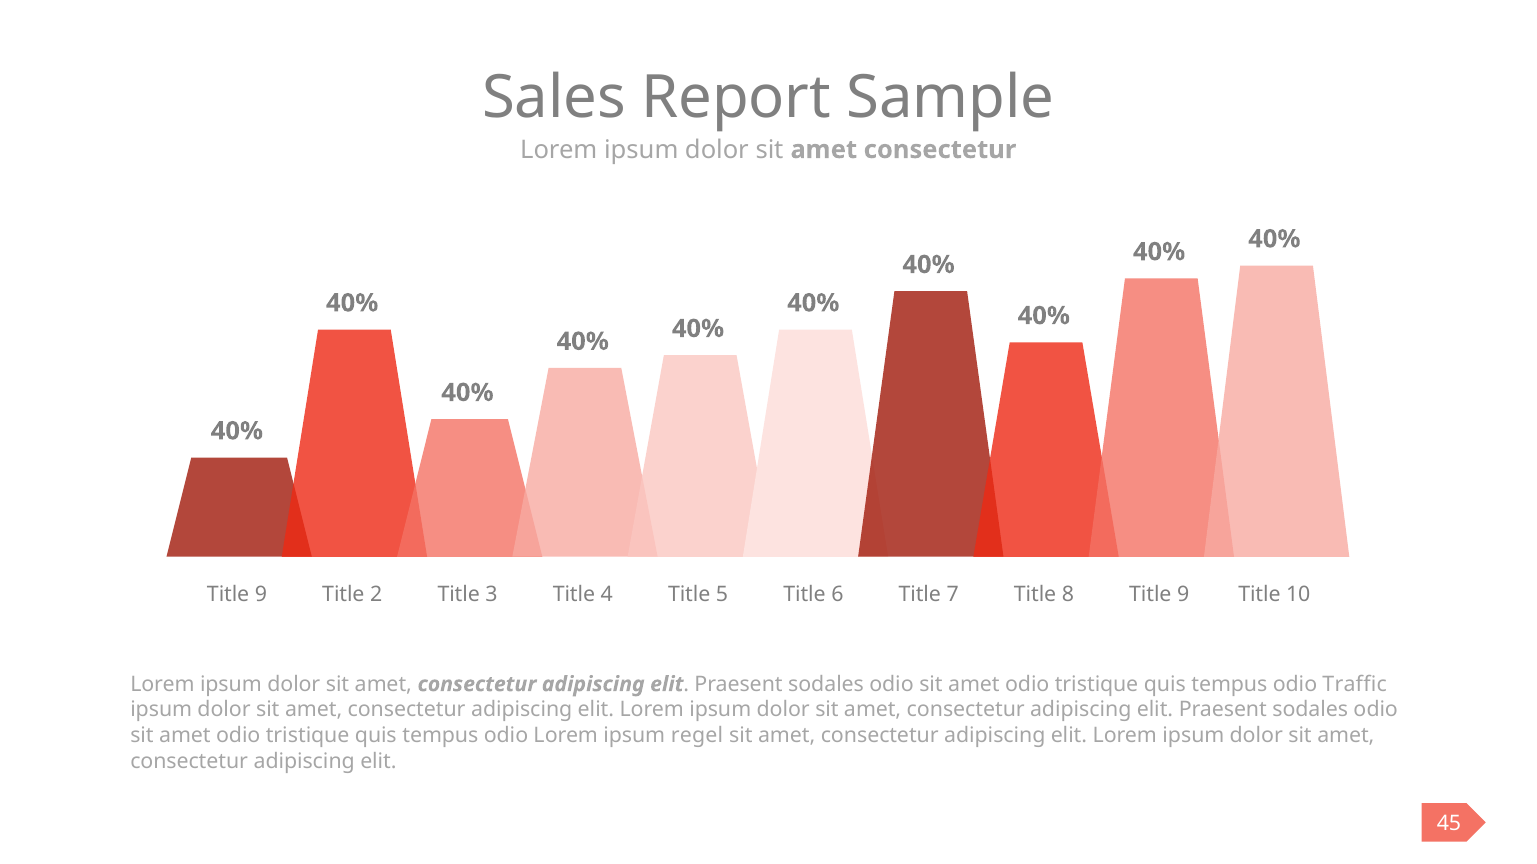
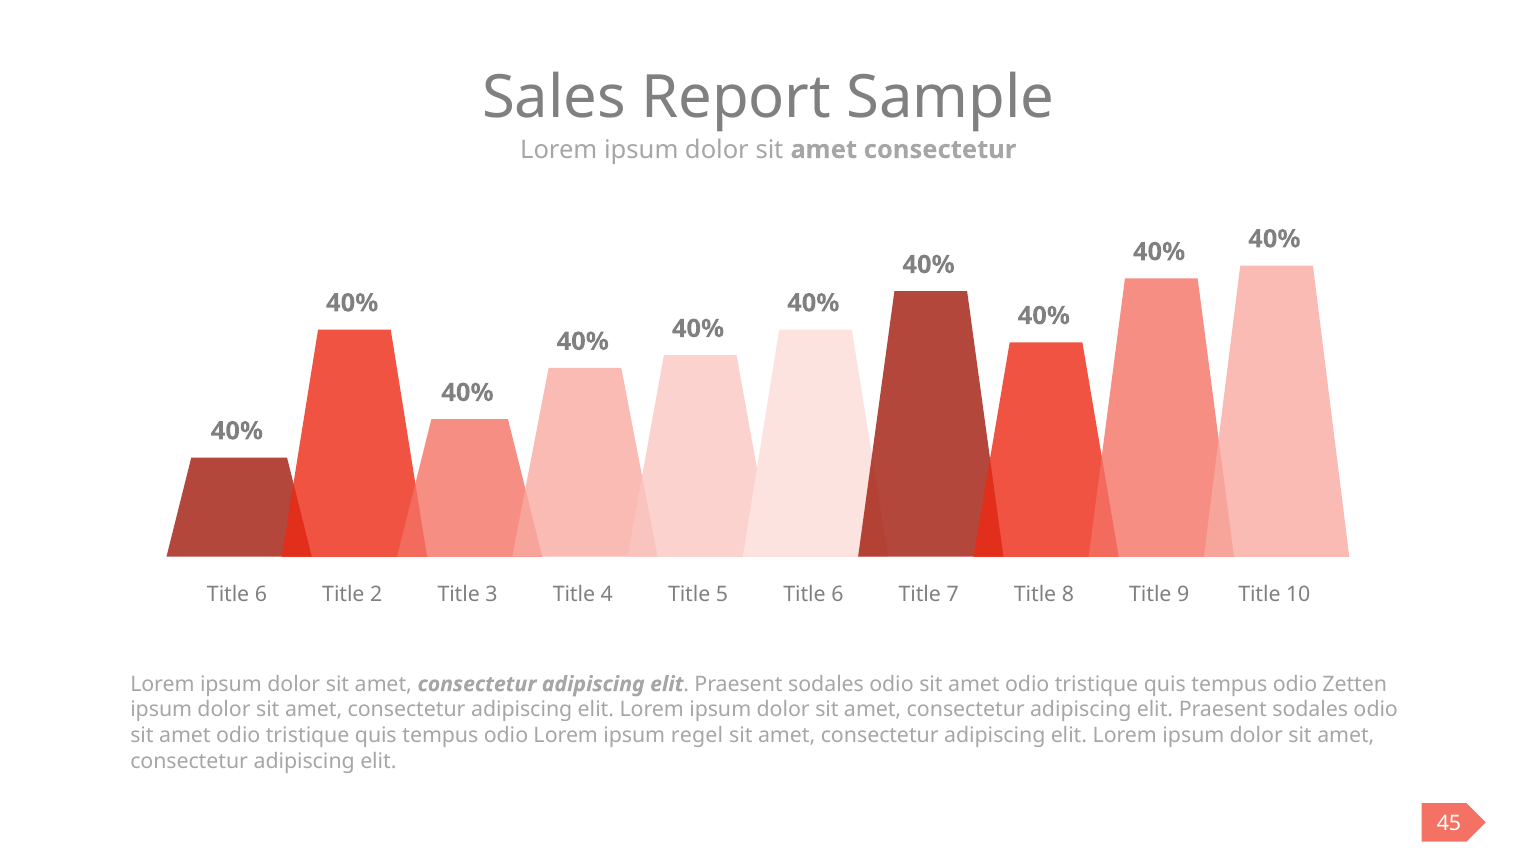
9: 9 -> 6 (261, 595)
Traffic: Traffic -> Zetten (1355, 685)
